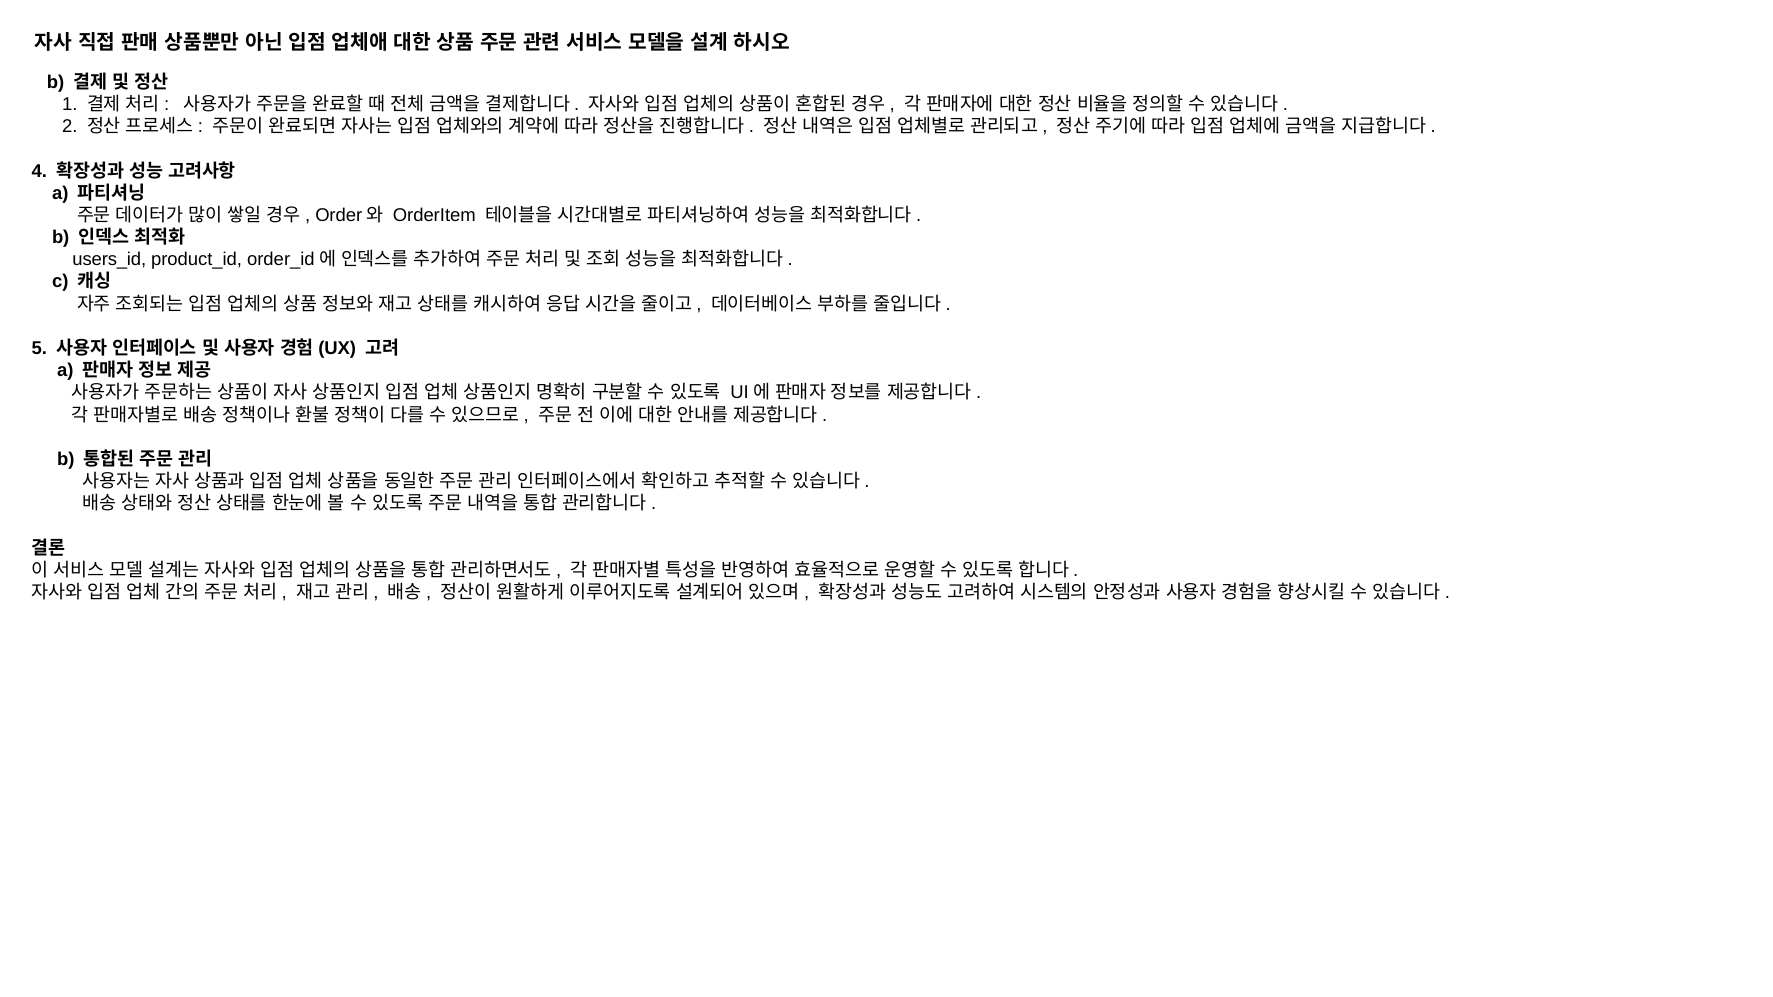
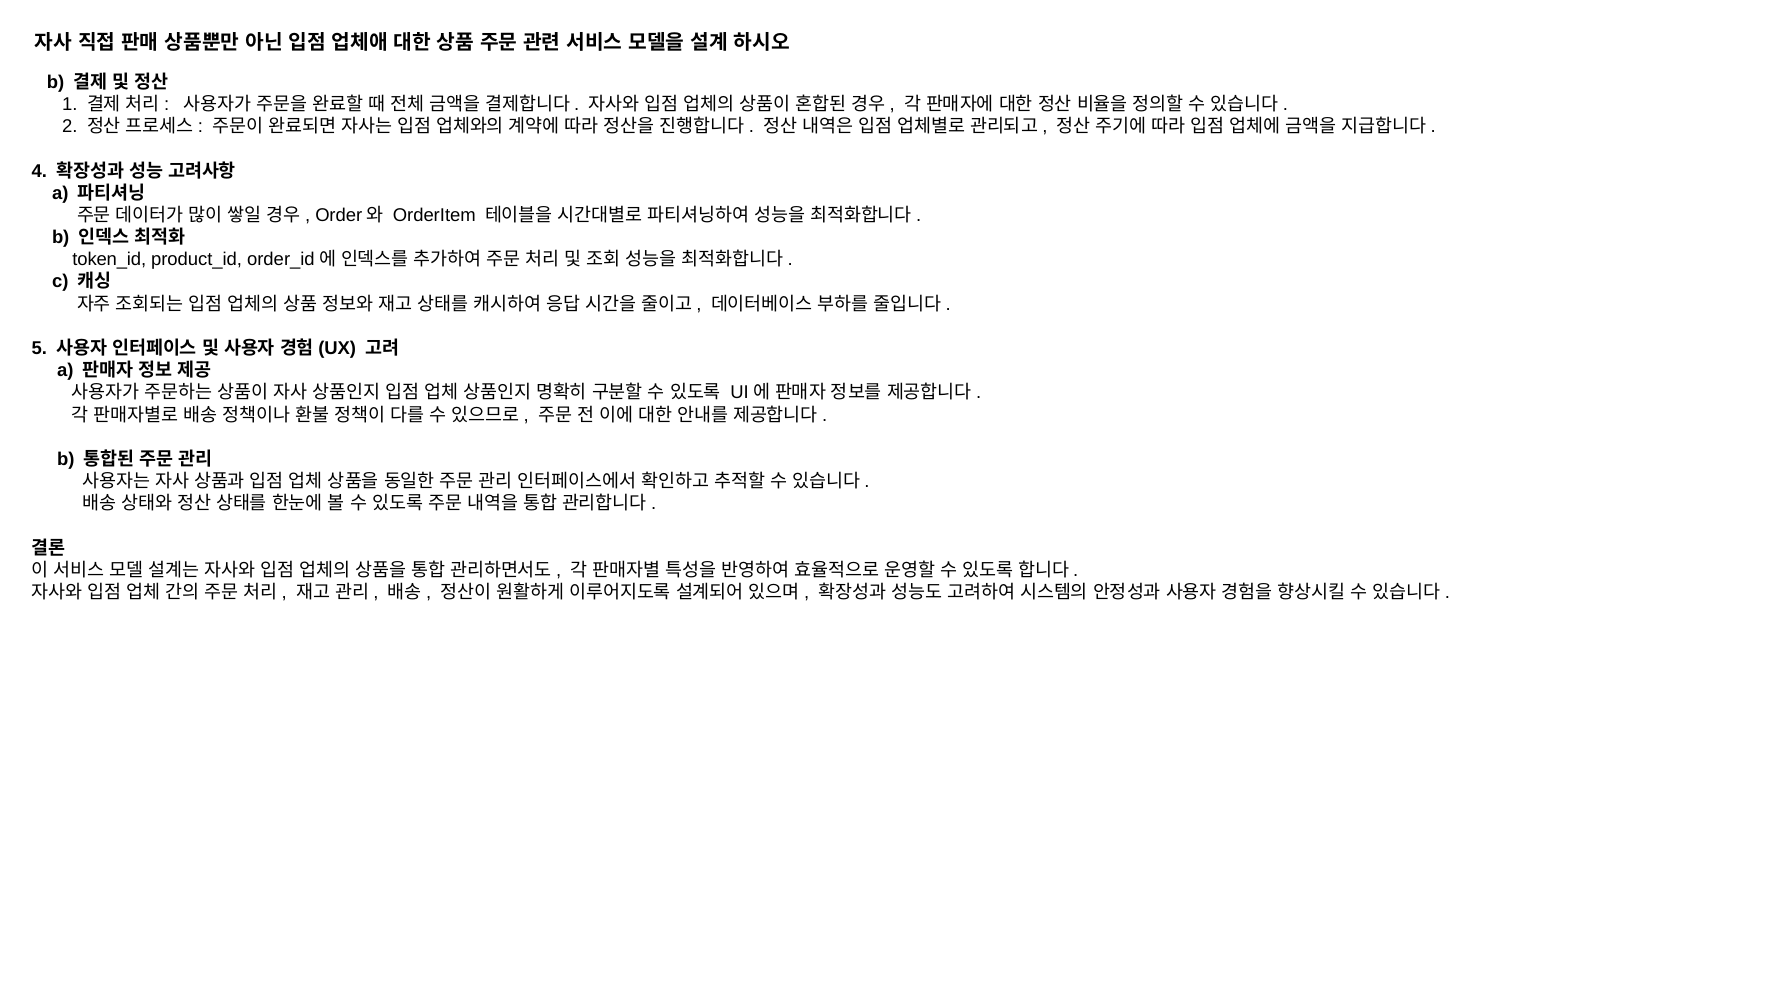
users_id: users_id -> token_id (109, 260)
